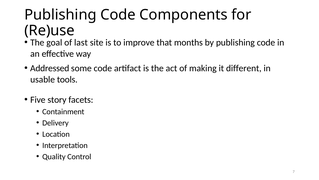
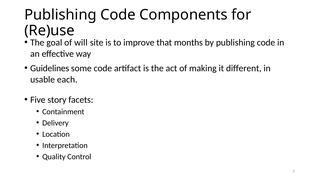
last: last -> will (81, 42)
Addressed: Addressed -> Guidelines (50, 68)
tools: tools -> each (67, 79)
